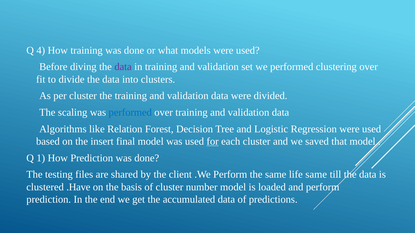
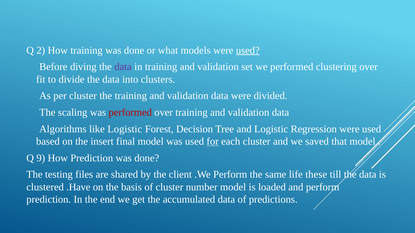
4: 4 -> 2 (41, 50)
used underline: none -> present (248, 50)
performed colour: blue -> red (130, 113)
like Relation: Relation -> Logistic (125, 129)
1: 1 -> 9 (41, 158)
life same: same -> these (316, 175)
